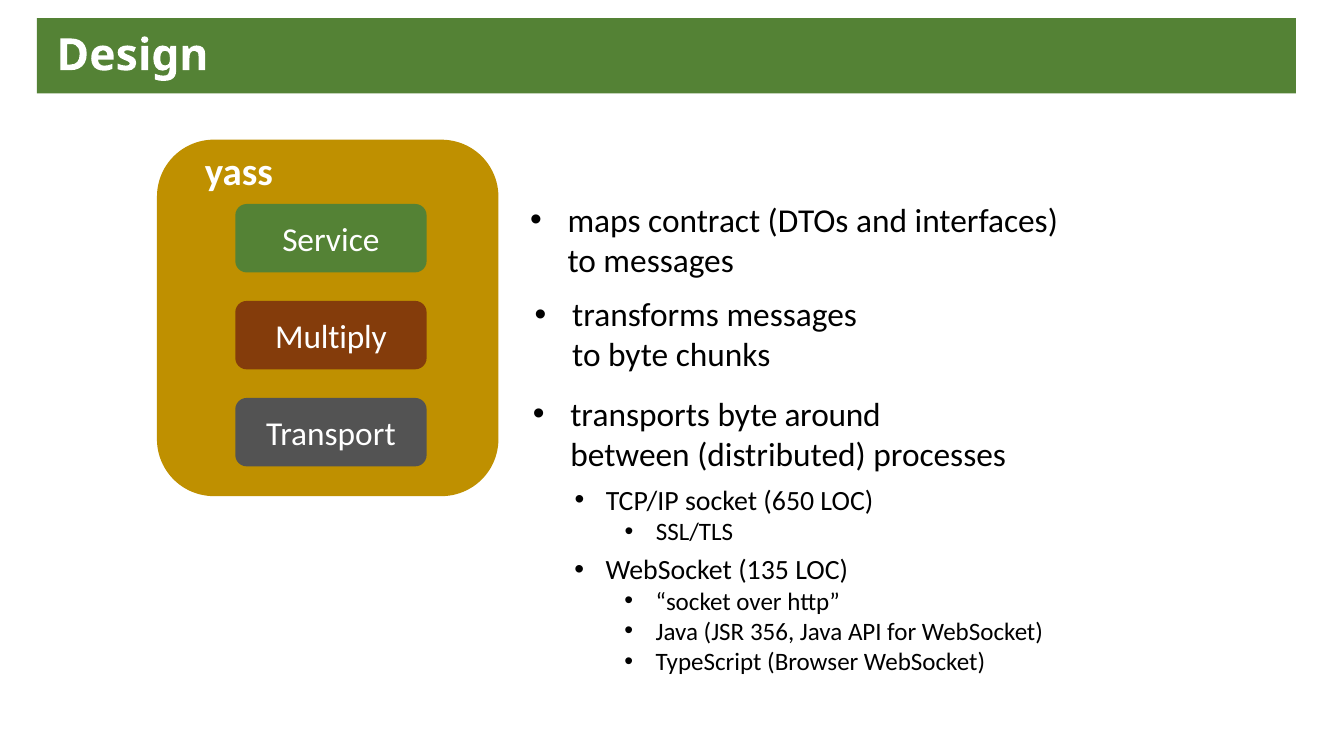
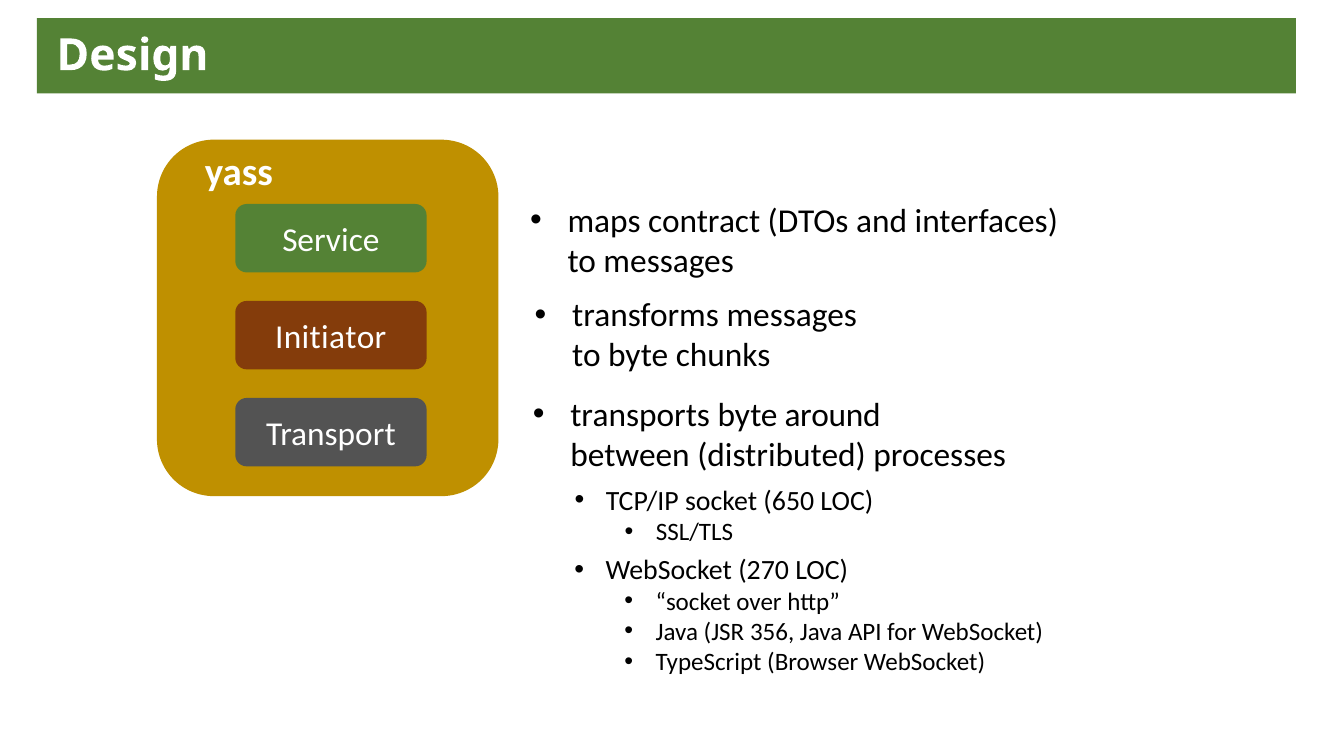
Multiply: Multiply -> Initiator (331, 337)
135: 135 -> 270 (764, 570)
